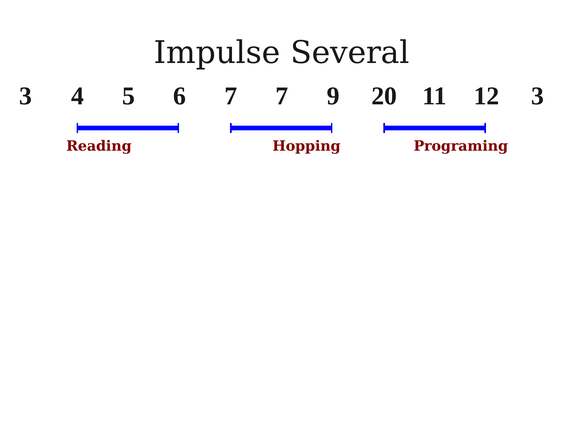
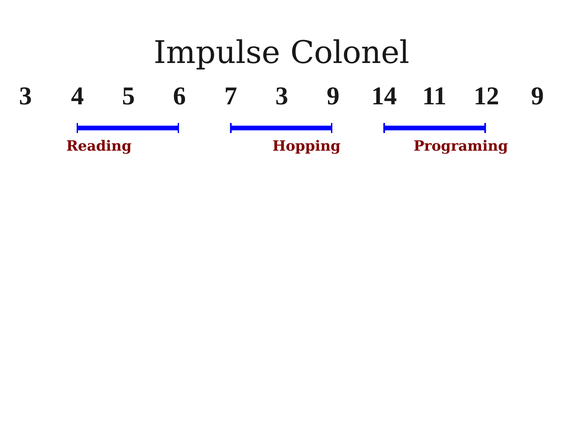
Several: Several -> Colonel (350, 53)
7 7: 7 -> 3 (282, 96)
20: 20 -> 14 (384, 96)
12 3: 3 -> 9 (538, 96)
